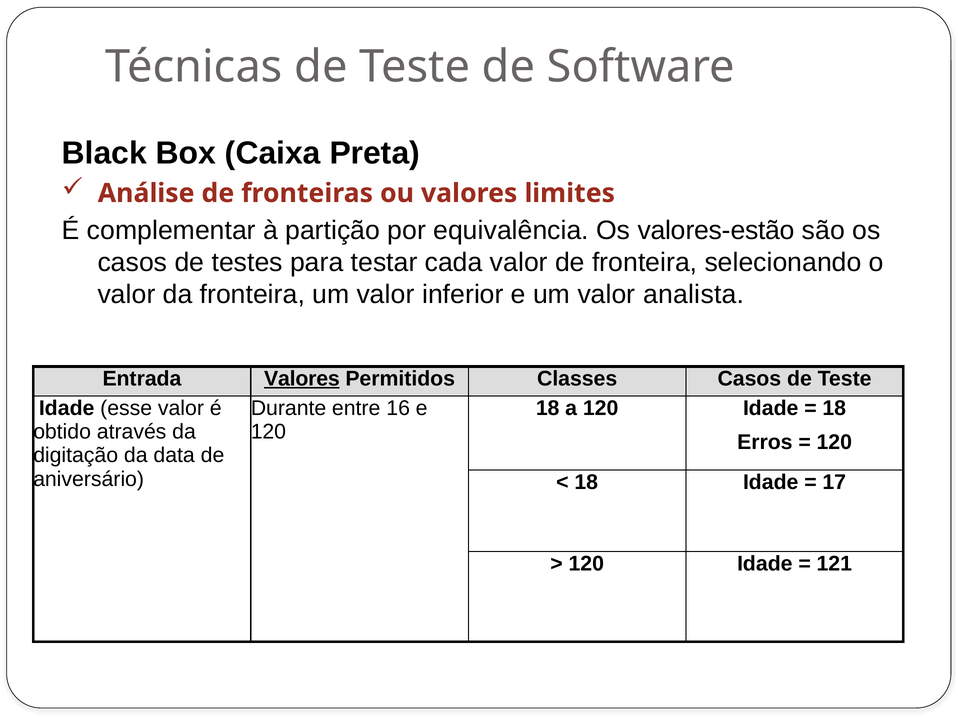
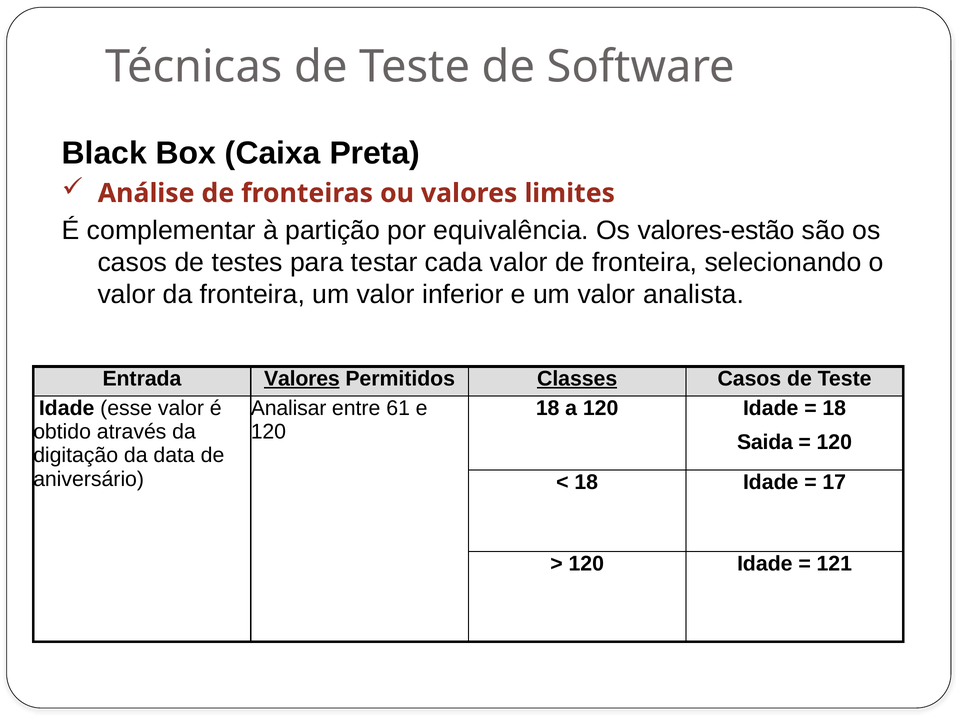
Classes underline: none -> present (577, 379)
Durante: Durante -> Analisar (289, 408)
16: 16 -> 61 (398, 408)
Erros: Erros -> Saida (765, 443)
